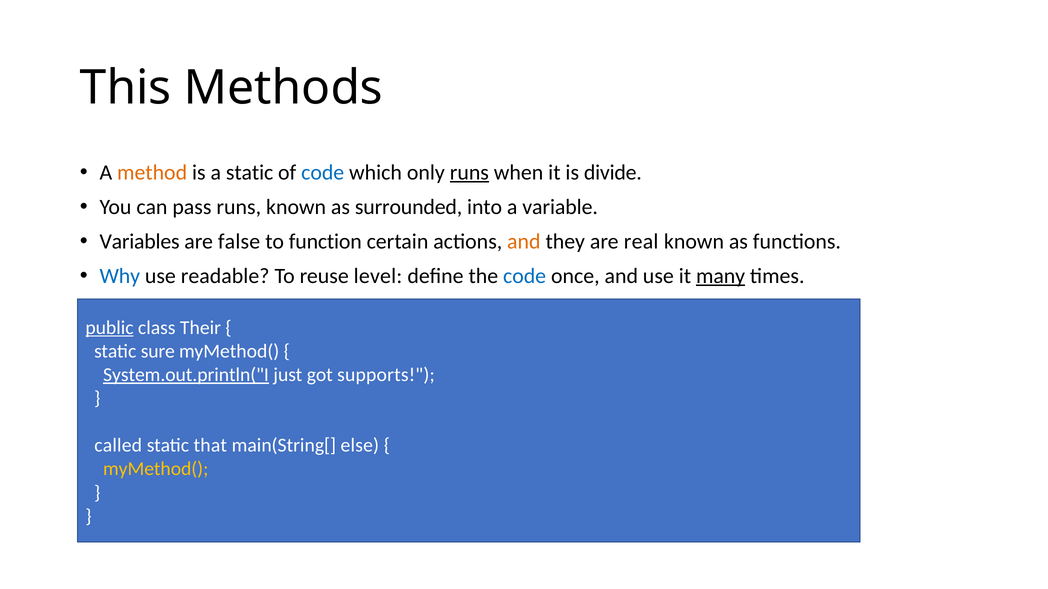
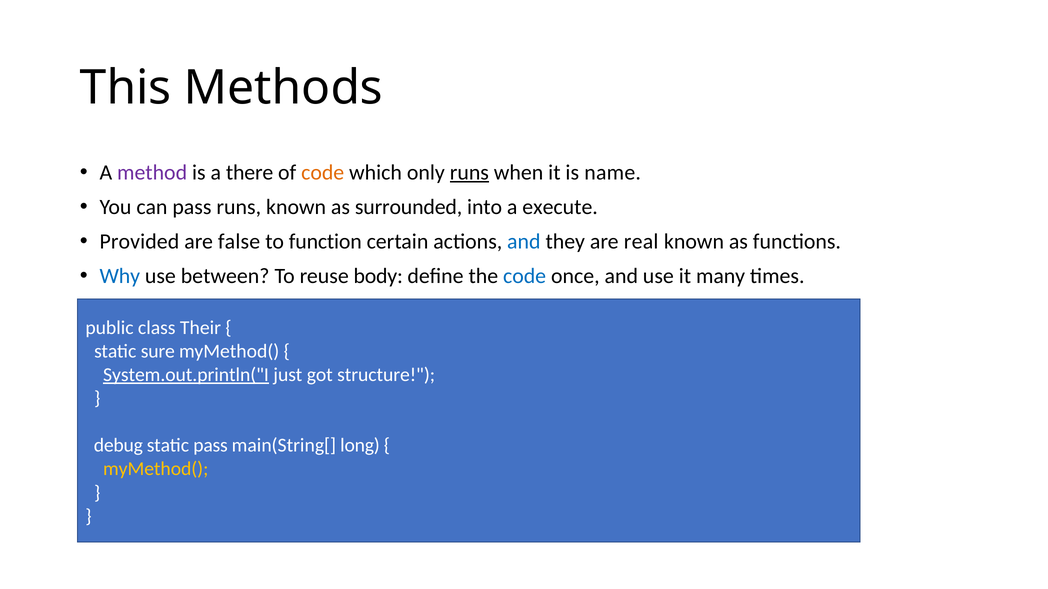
method colour: orange -> purple (152, 173)
a static: static -> there (250, 173)
code colour: blue -> orange (323, 173)
divide: divide -> name (613, 173)
variable: variable -> execute (560, 207)
Variables: Variables -> Provided (139, 242)
and colour: orange -> blue (524, 242)
readable: readable -> between (225, 276)
level: level -> body (378, 276)
many underline: present -> none (721, 276)
public underline: present -> none (109, 328)
supports: supports -> structure (386, 375)
called: called -> debug (118, 446)
static that: that -> pass (211, 446)
else: else -> long (360, 446)
